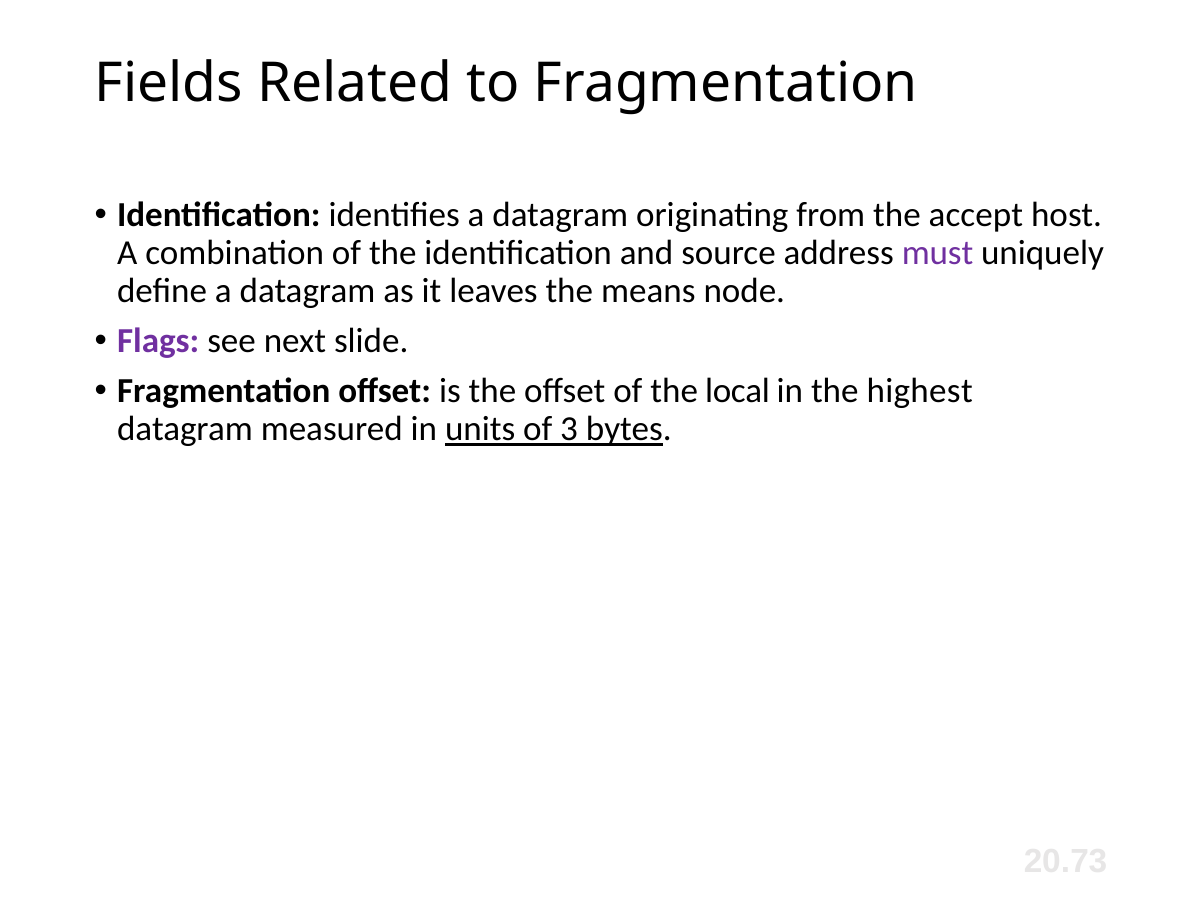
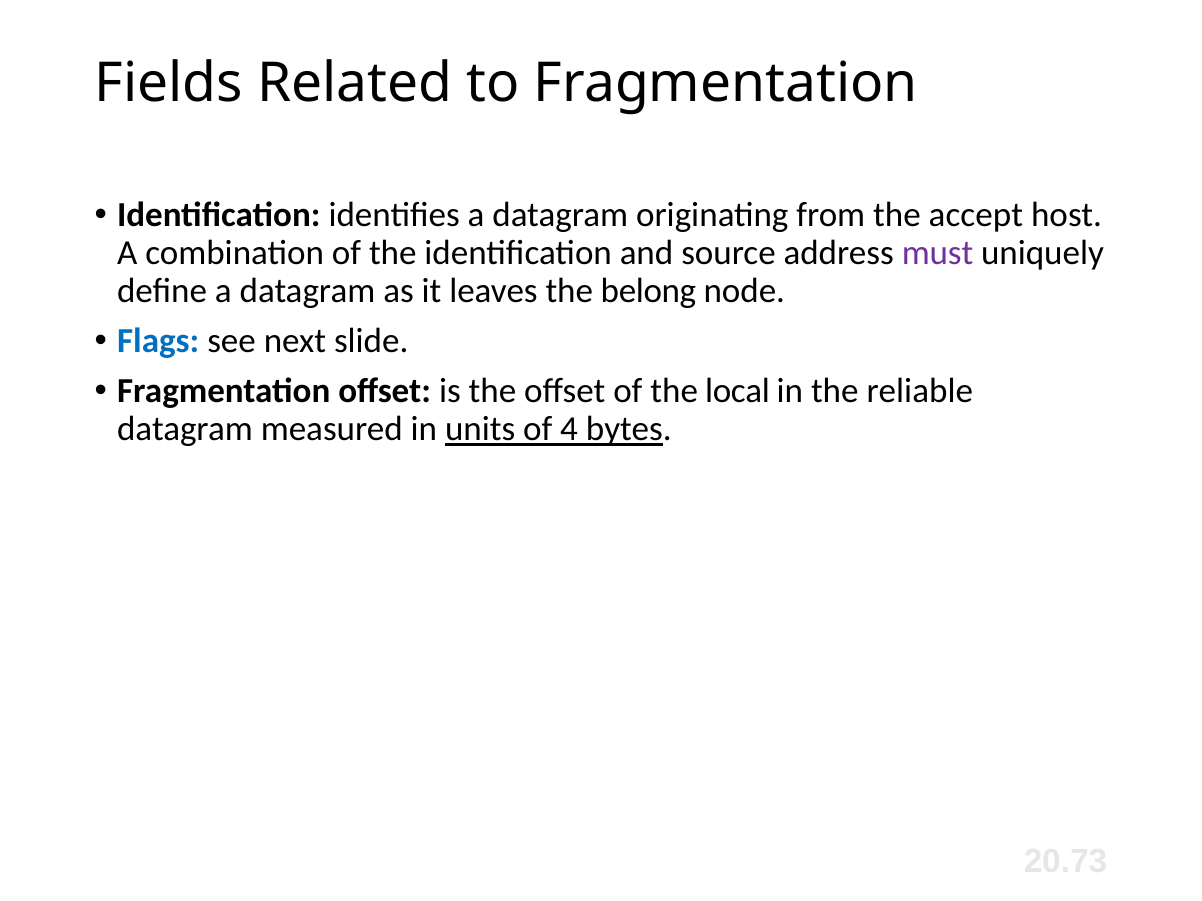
means: means -> belong (648, 291)
Flags colour: purple -> blue (158, 341)
highest: highest -> reliable (920, 392)
3: 3 -> 4 (569, 429)
